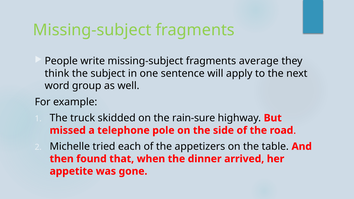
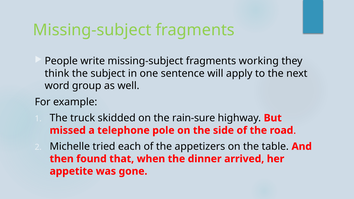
average: average -> working (259, 61)
